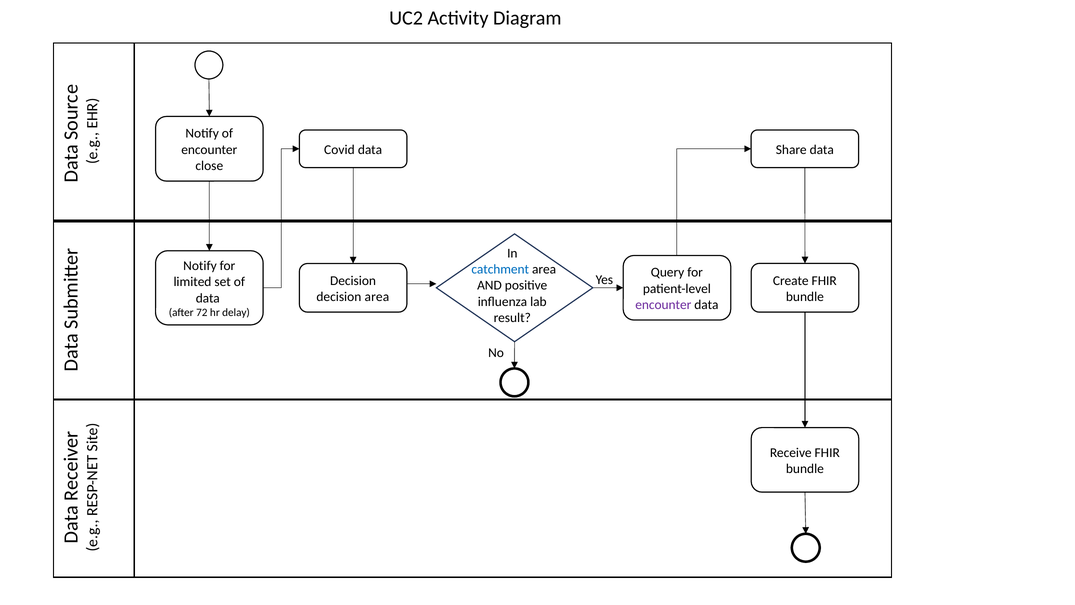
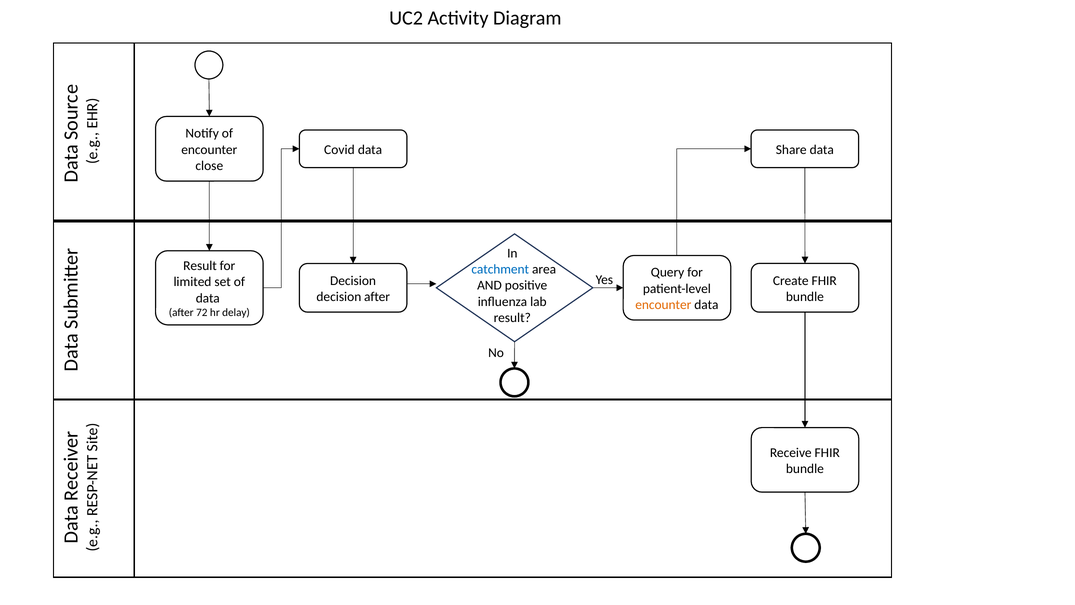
Notify: Notify -> Result (200, 266)
decision area: area -> after (377, 297)
encounter colour: purple -> orange (663, 305)
